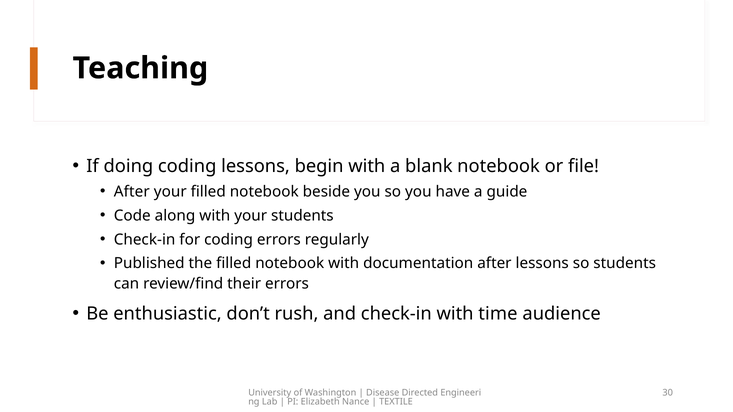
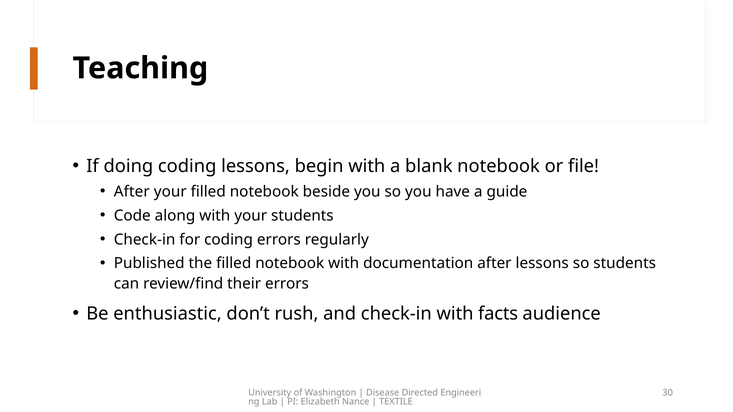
time: time -> facts (498, 314)
